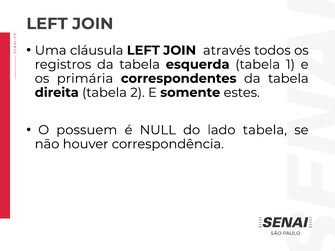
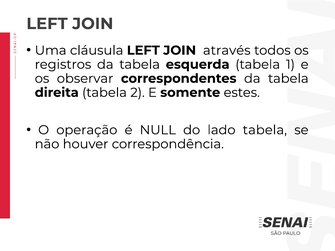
primária: primária -> observar (85, 79)
possuem: possuem -> operação (87, 130)
